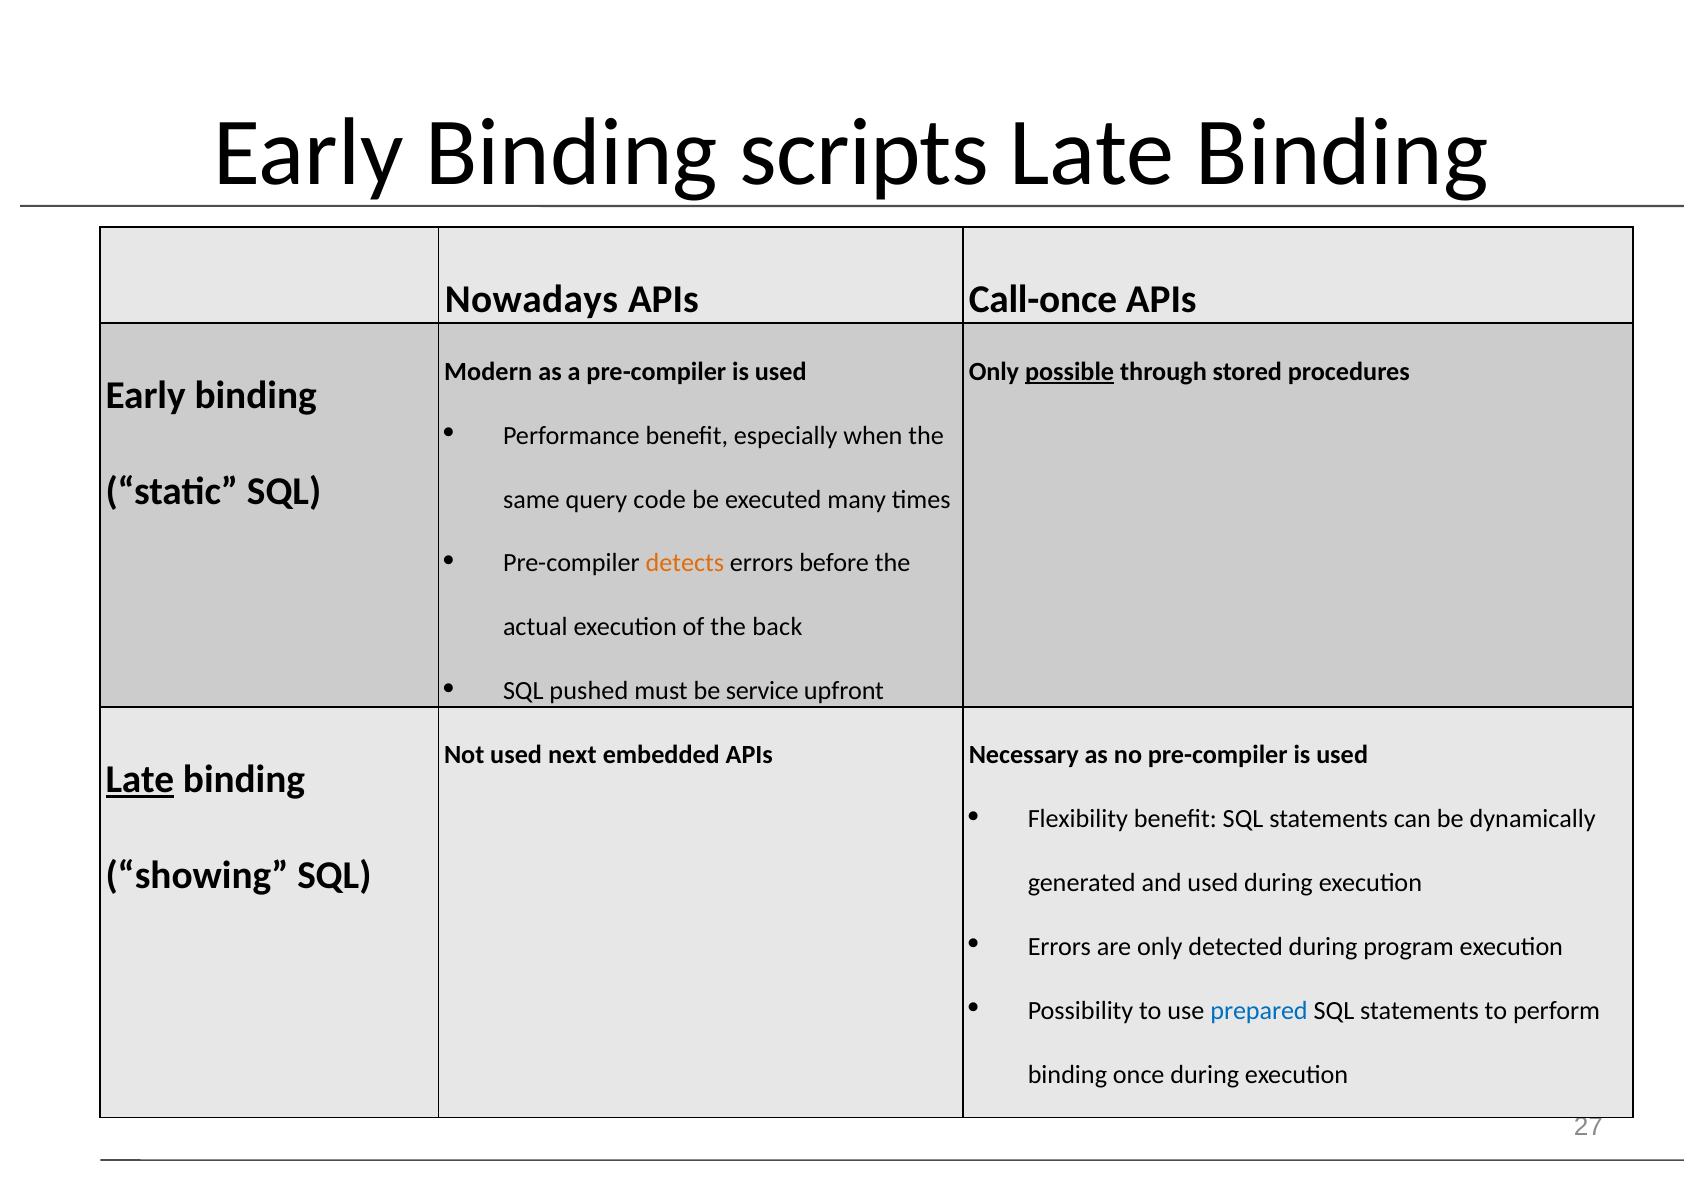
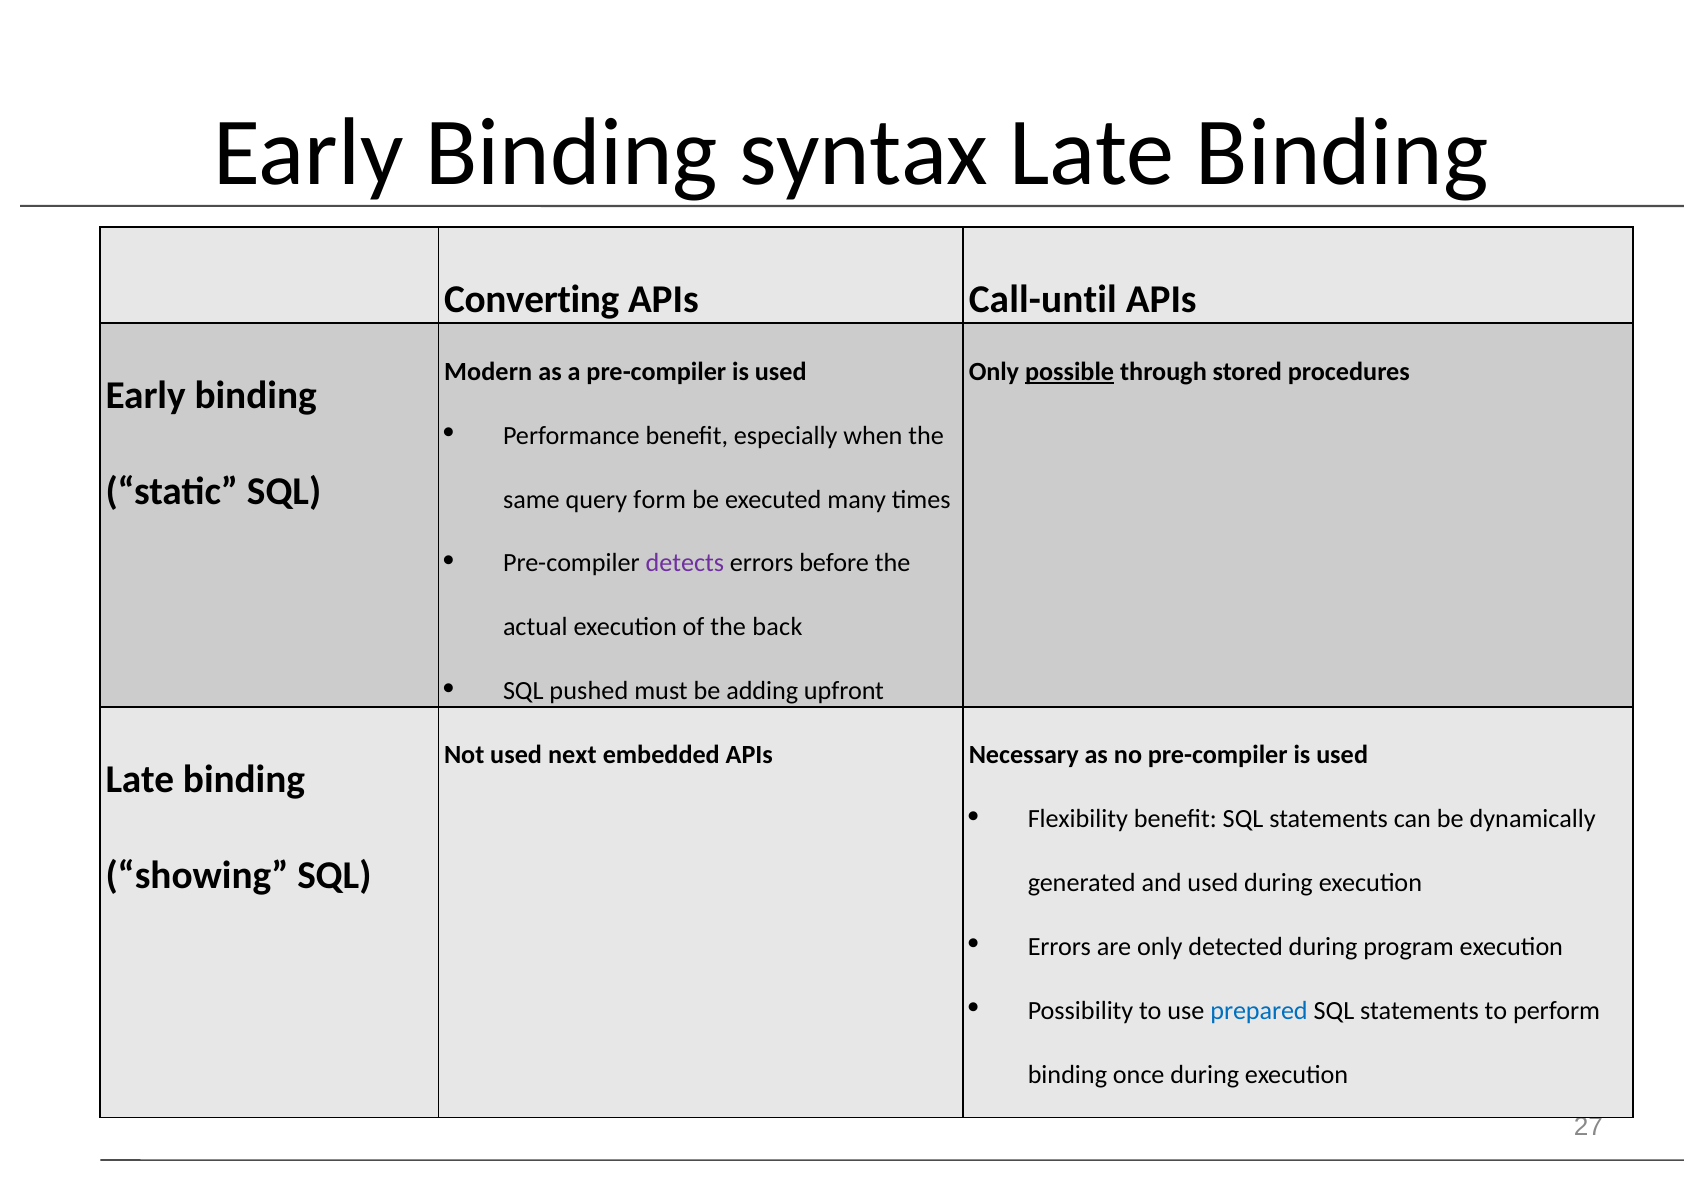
scripts: scripts -> syntax (864, 152)
Nowadays: Nowadays -> Converting (532, 300)
Call-once: Call-once -> Call-until (1043, 300)
code: code -> form (660, 499)
detects colour: orange -> purple (685, 563)
service: service -> adding (762, 691)
Late underline: present -> none (140, 779)
